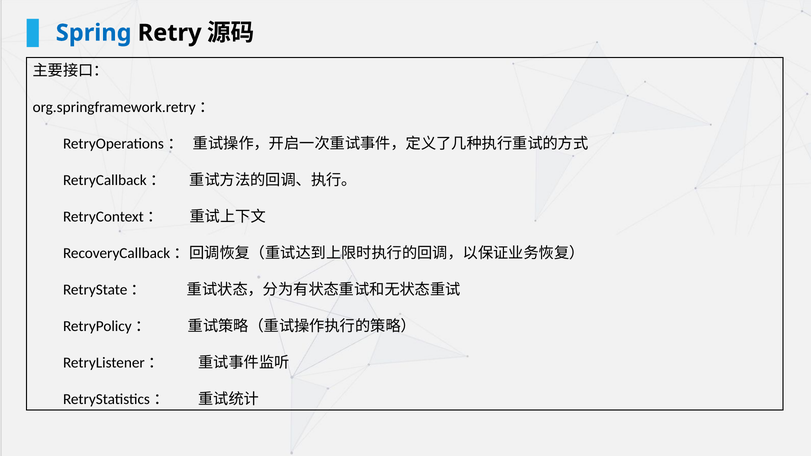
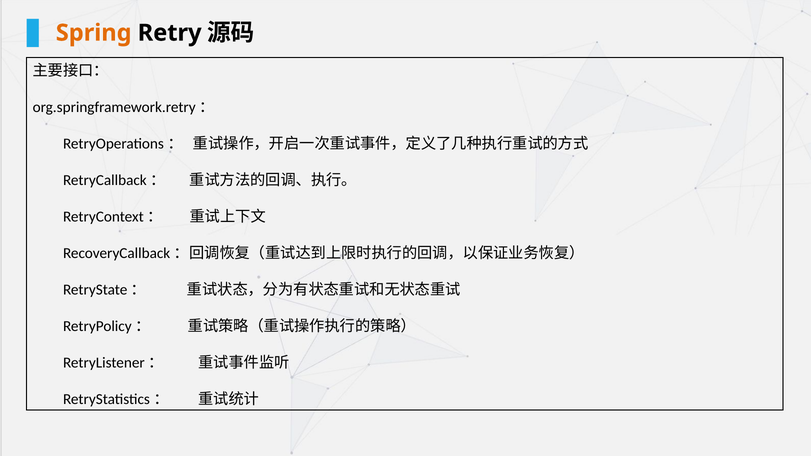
Spring colour: blue -> orange (94, 33)
